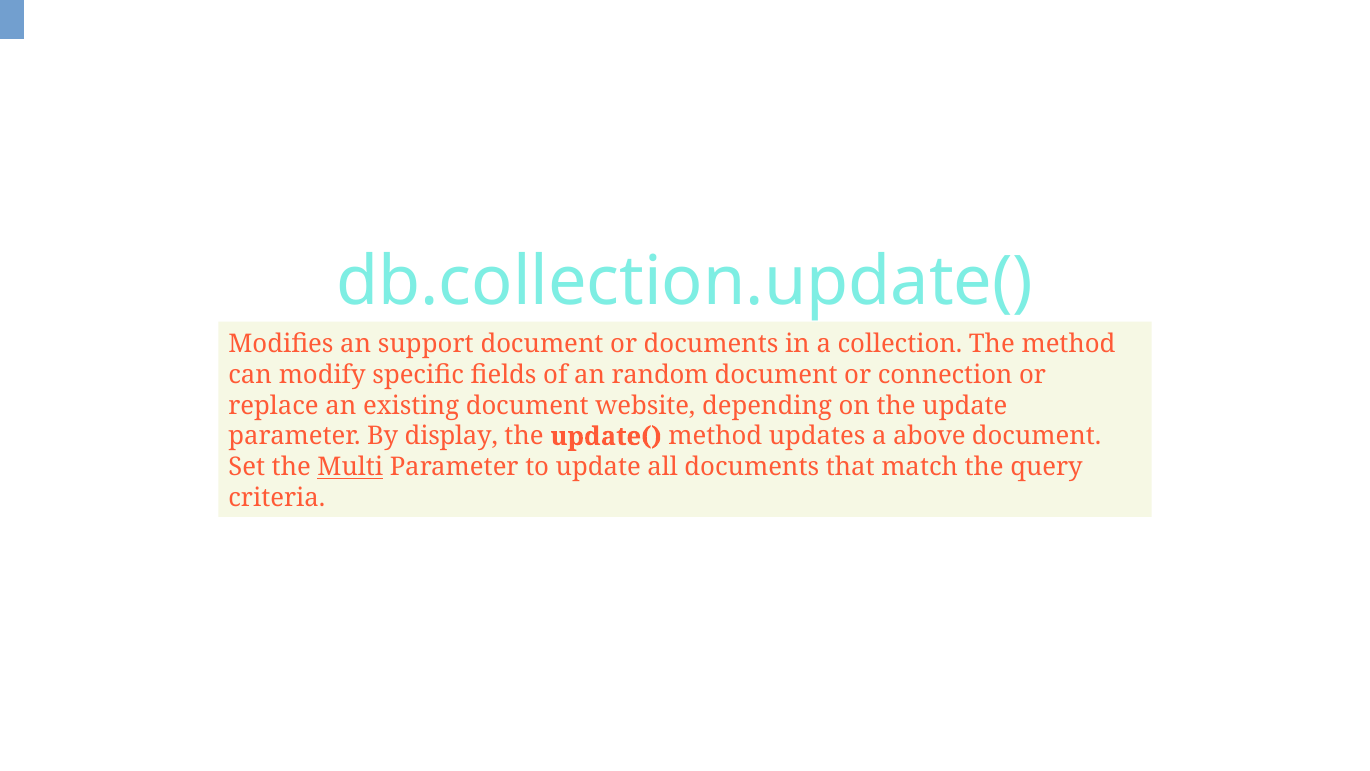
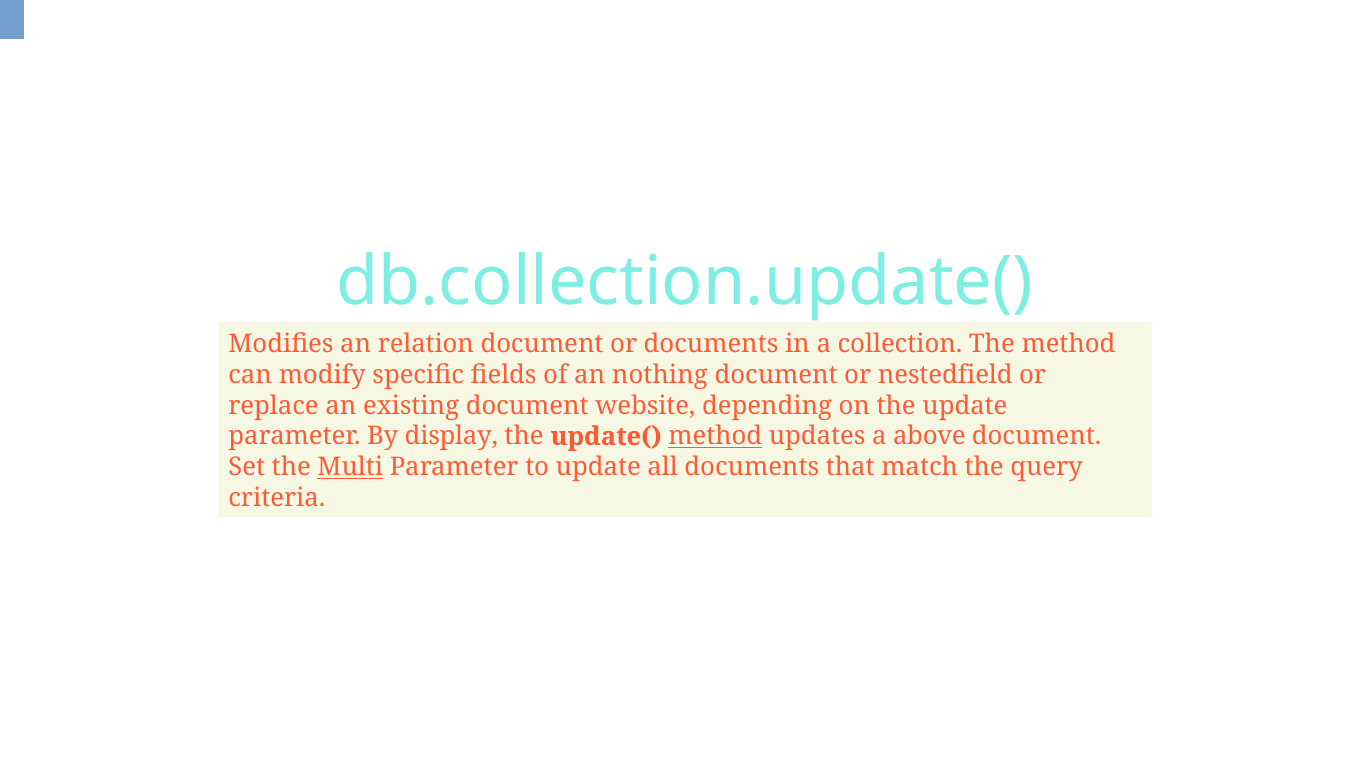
support: support -> relation (426, 344)
random: random -> nothing (660, 375)
connection: connection -> nestedfield (945, 375)
method underline: none -> present (715, 436)
